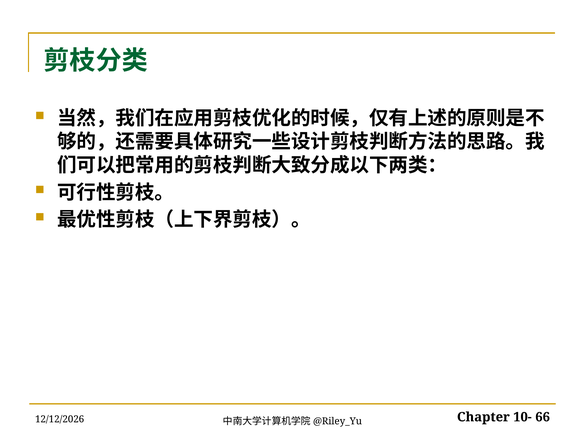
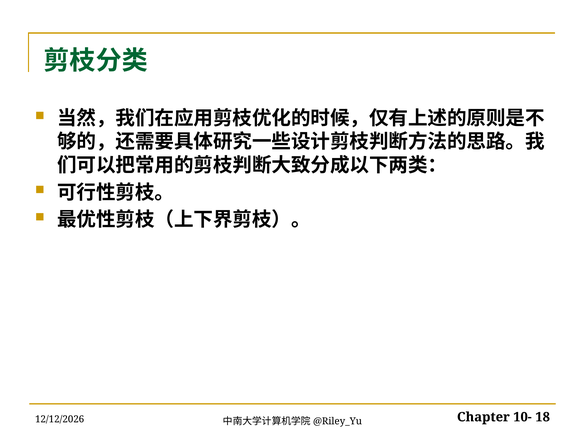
66: 66 -> 18 (543, 417)
